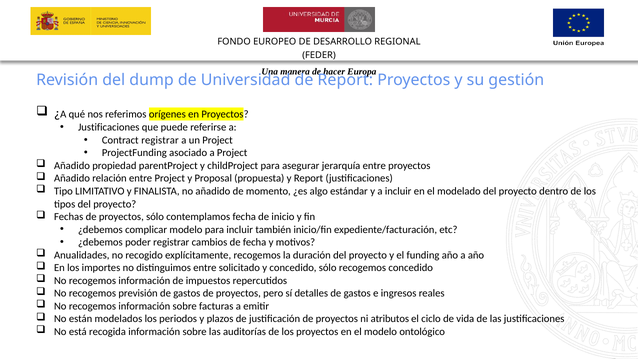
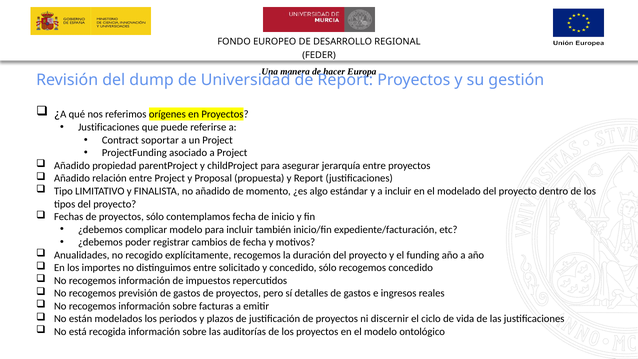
Contract registrar: registrar -> soportar (160, 140)
atributos: atributos -> discernir (390, 319)
